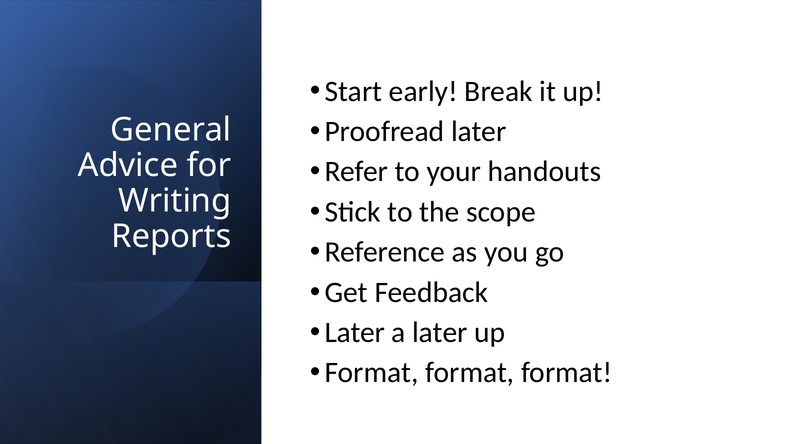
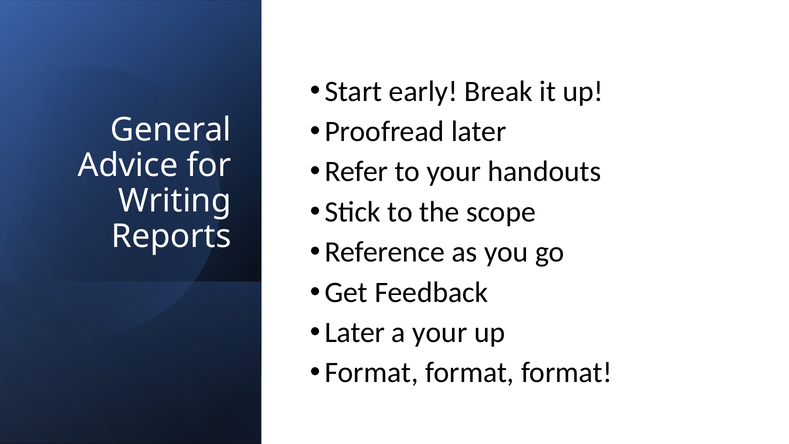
a later: later -> your (440, 332)
